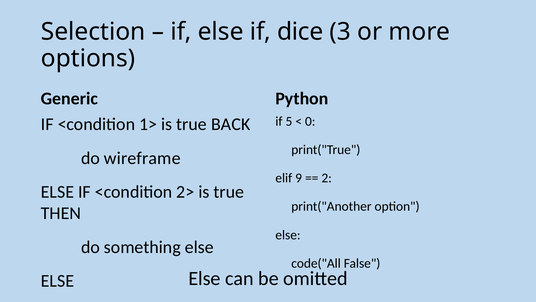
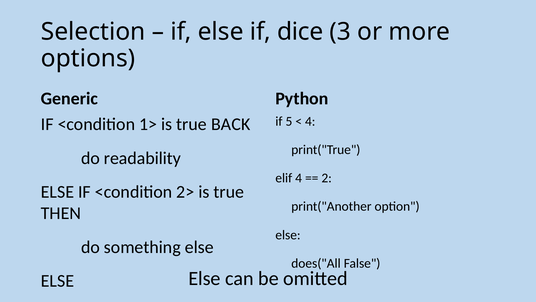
0: 0 -> 4 (310, 121)
wireframe: wireframe -> readability (142, 158)
elif 9: 9 -> 4 (299, 178)
code("All: code("All -> does("All (316, 263)
